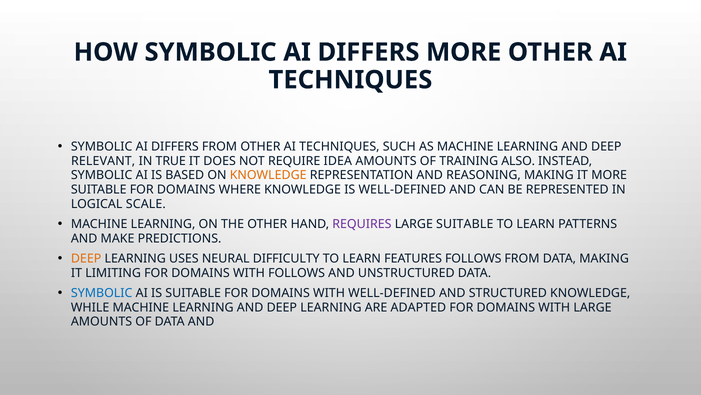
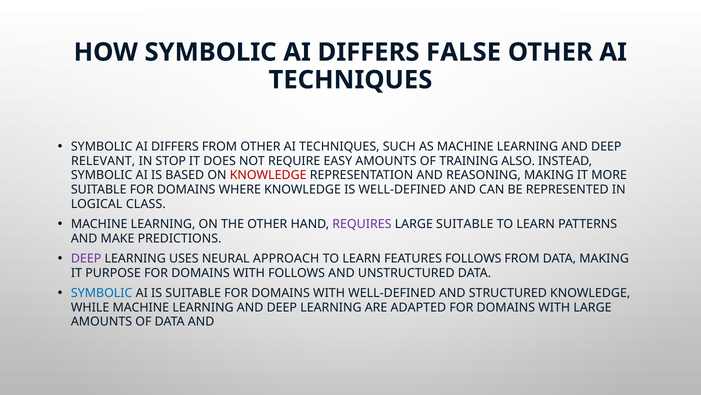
DIFFERS MORE: MORE -> FALSE (464, 52)
TRUE: TRUE -> STOP (171, 161)
IDEA: IDEA -> EASY (338, 161)
KNOWLEDGE colour: orange -> red (268, 175)
SCALE: SCALE -> CLASS (146, 204)
DEEP colour: orange -> purple (86, 258)
DIFFICULTY: DIFFICULTY -> APPROACH (286, 258)
LIMITING: LIMITING -> PURPOSE (113, 273)
